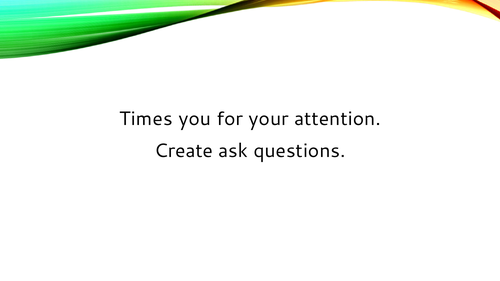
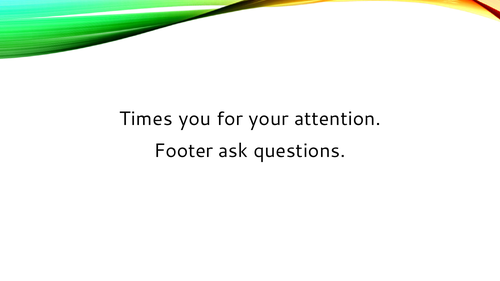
Create: Create -> Footer (184, 151)
